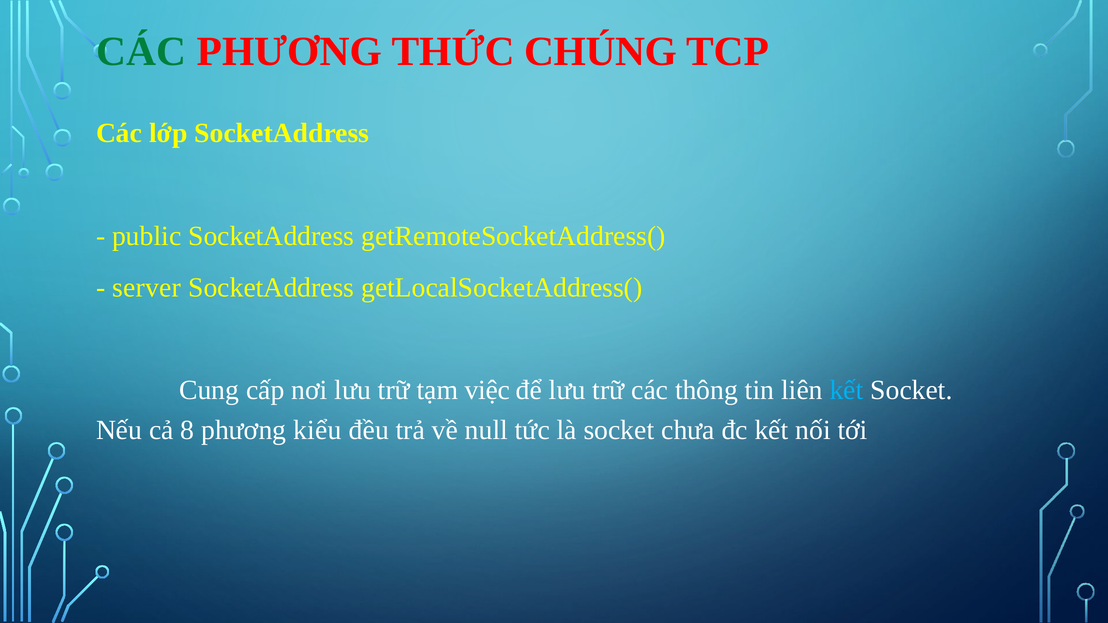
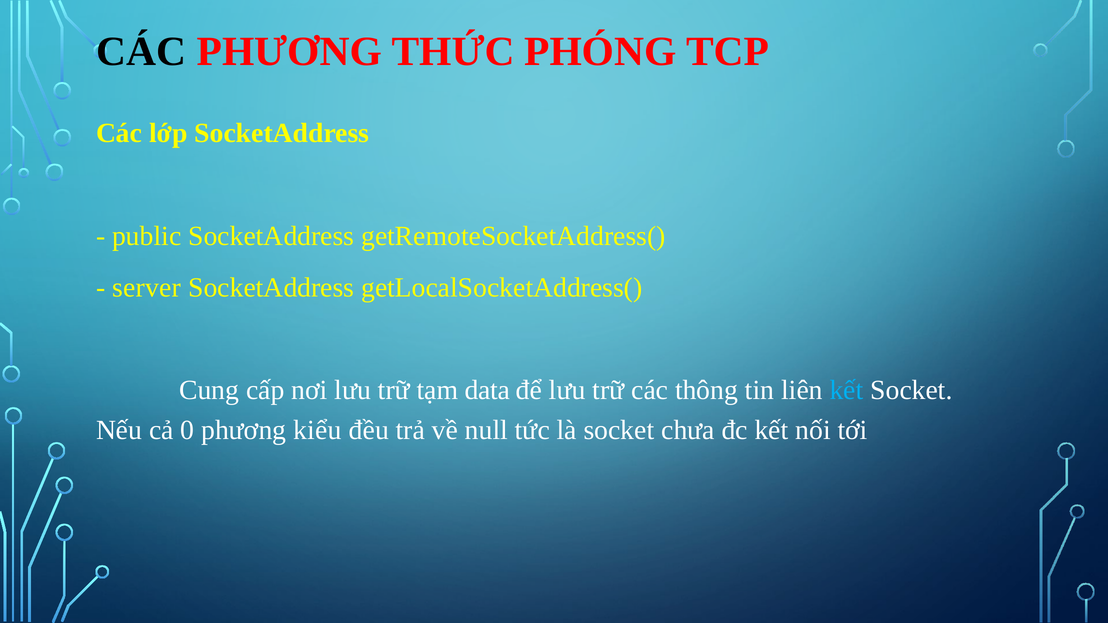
CÁC colour: green -> black (141, 52)
CHÚNG: CHÚNG -> PHÓNG (600, 52)
việc: việc -> data (487, 390)
8: 8 -> 0 (187, 430)
